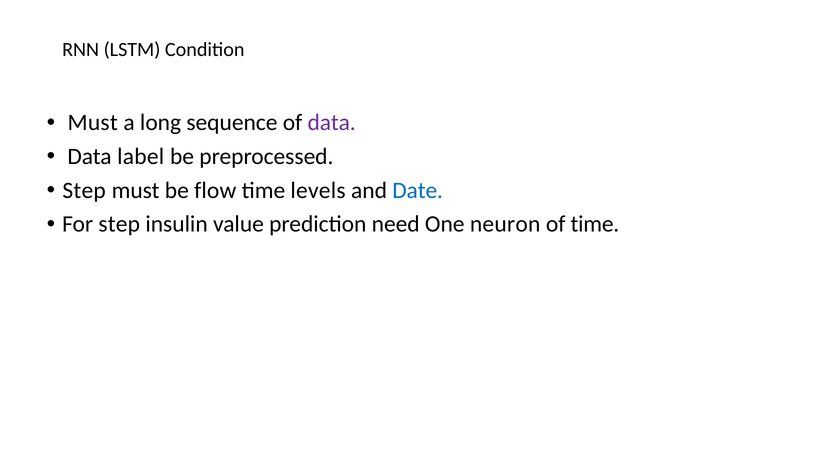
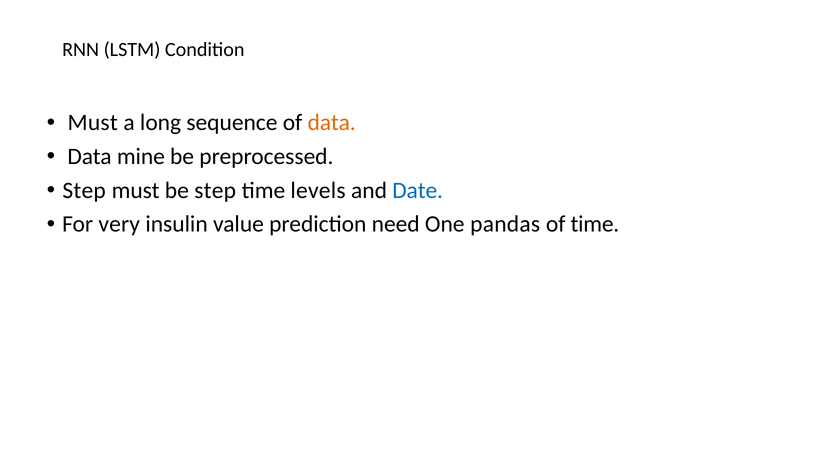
data colour: purple -> orange (332, 123)
label: label -> mine (141, 157)
be flow: flow -> step (215, 191)
For step: step -> very (119, 224)
neuron: neuron -> pandas (505, 224)
